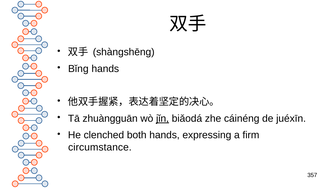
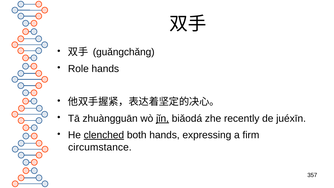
shàngshēng: shàngshēng -> guǎngchǎng (124, 52)
Bǐng: Bǐng -> Role (78, 69)
cáinéng: cáinéng -> recently (242, 118)
clenched underline: none -> present (104, 135)
